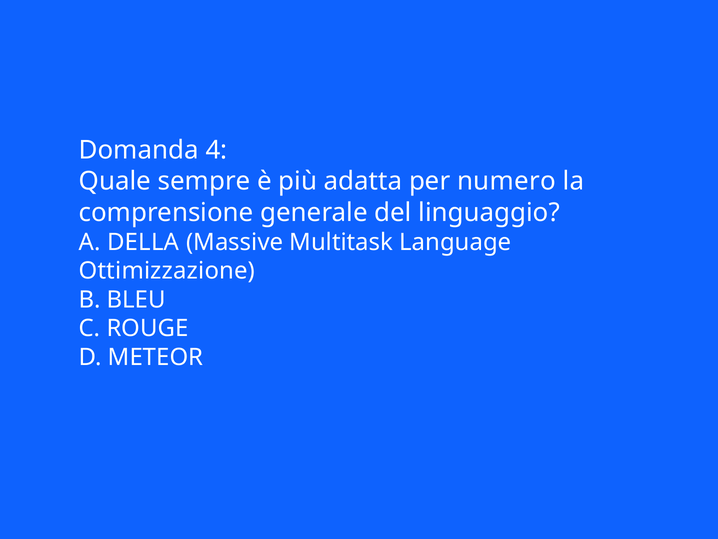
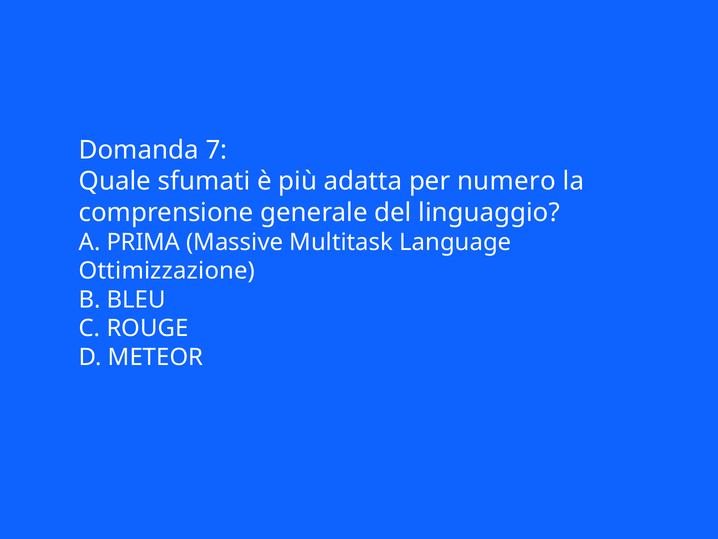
4: 4 -> 7 (216, 150)
sempre: sempre -> sfumati (204, 181)
DELLA: DELLA -> PRIMA (143, 242)
